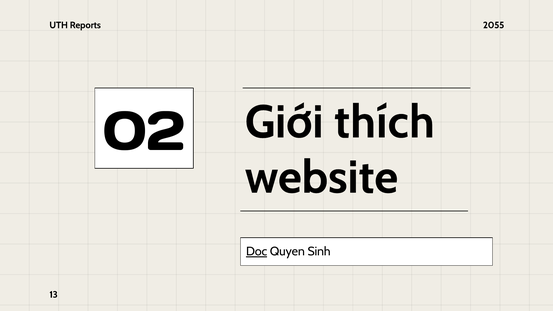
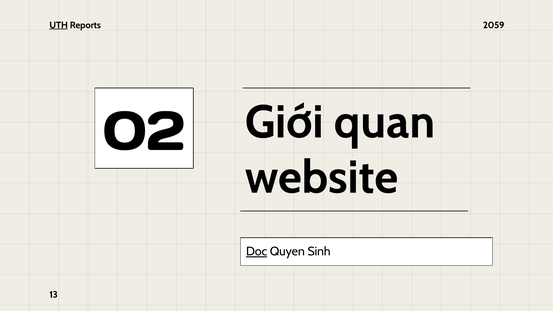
UTH underline: none -> present (59, 25)
2055: 2055 -> 2059 (494, 25)
thích: thích -> quan (384, 122)
